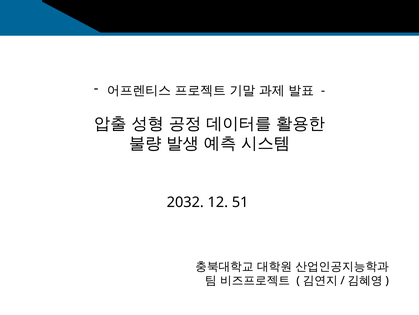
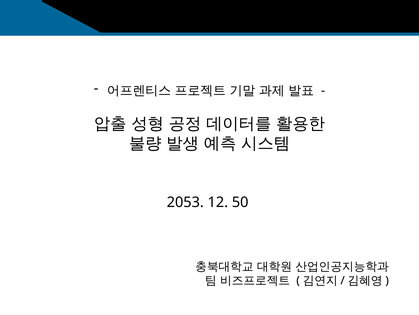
2032: 2032 -> 2053 (185, 202)
51: 51 -> 50 (240, 202)
